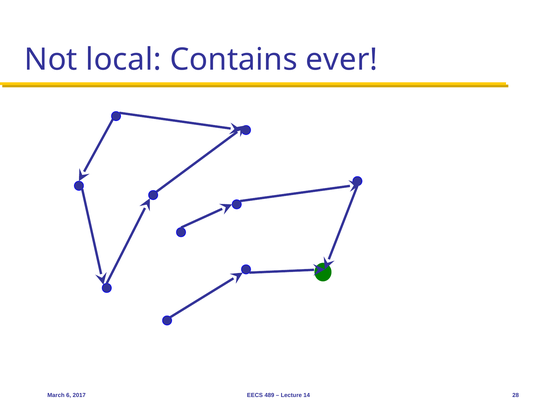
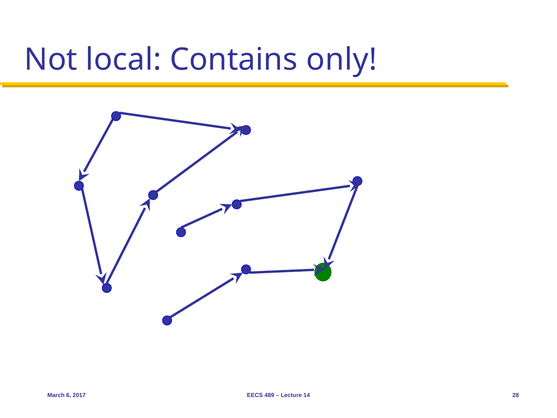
ever: ever -> only (342, 60)
